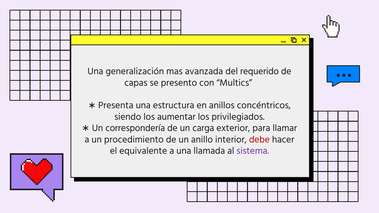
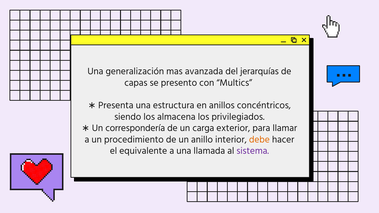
requerido: requerido -> jerarquías (259, 71)
aumentar: aumentar -> almacena (176, 117)
debe colour: red -> orange (259, 140)
